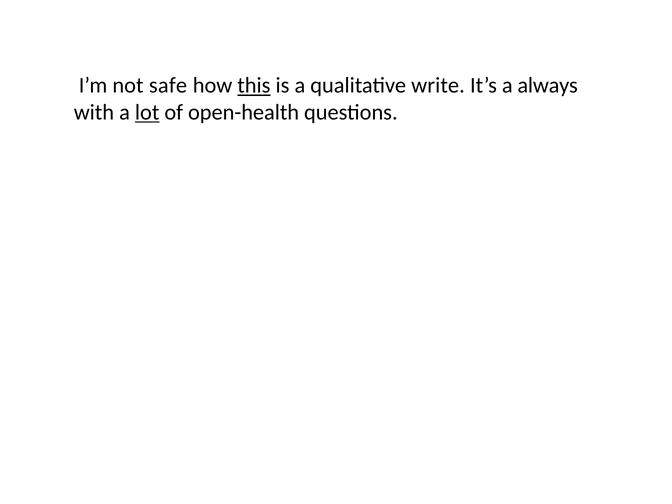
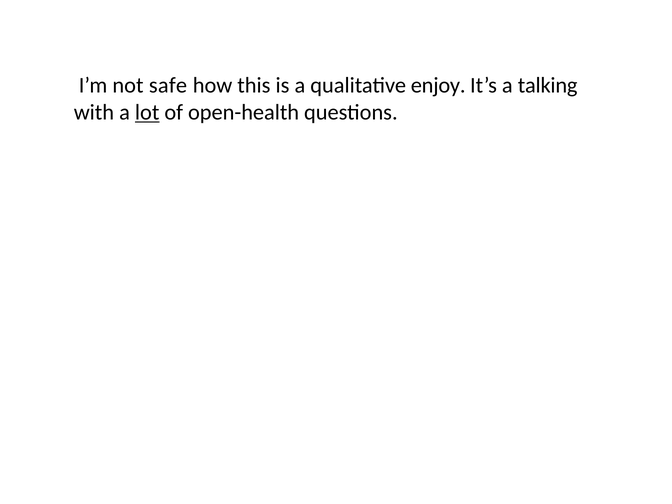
this underline: present -> none (254, 85)
write: write -> enjoy (438, 85)
always: always -> talking (548, 85)
